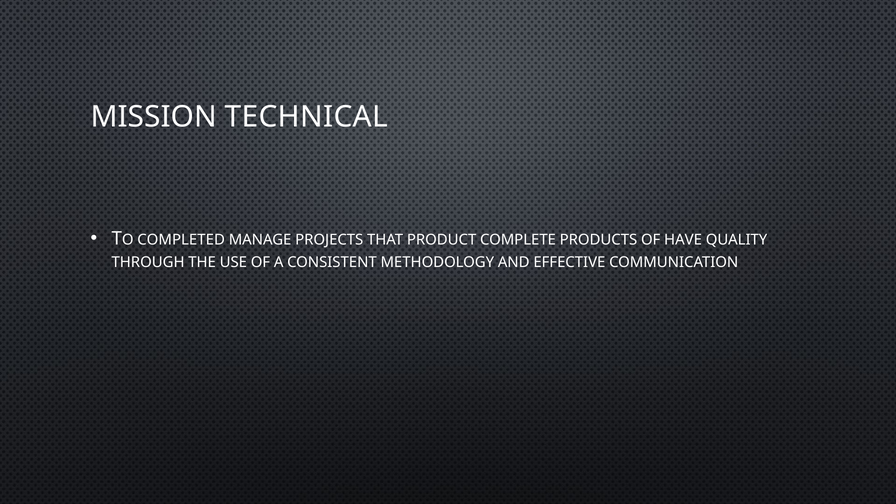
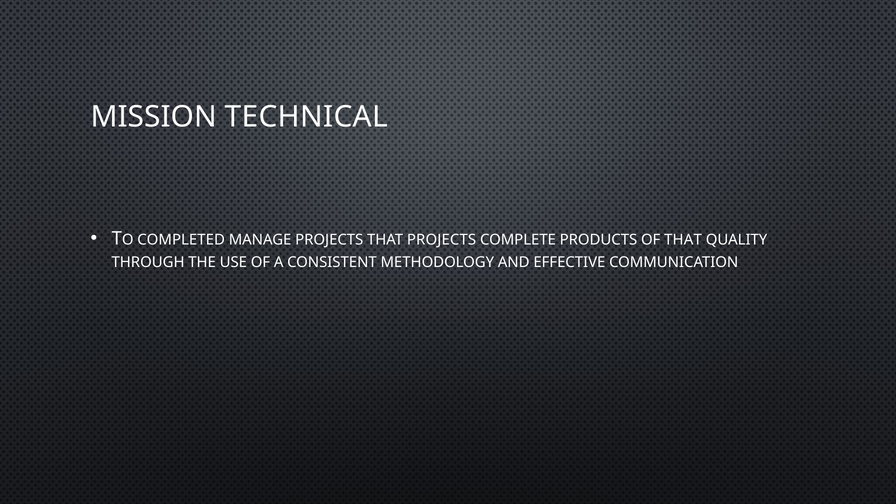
THAT PRODUCT: PRODUCT -> PROJECTS (442, 240)
OF HAVE: HAVE -> THAT (683, 240)
